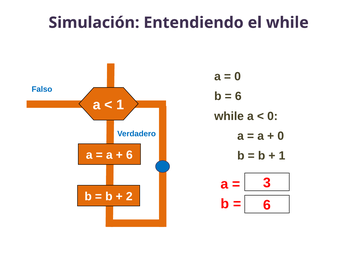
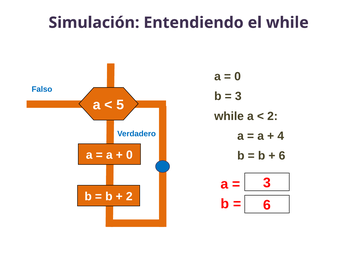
6: 6 -> 3 (238, 96)
1: 1 -> 5 (120, 105)
0: 0 -> 2 (273, 116)
0: 0 -> 4 (281, 136)
6: 6 -> 0 (129, 155)
1: 1 -> 6 (282, 156)
